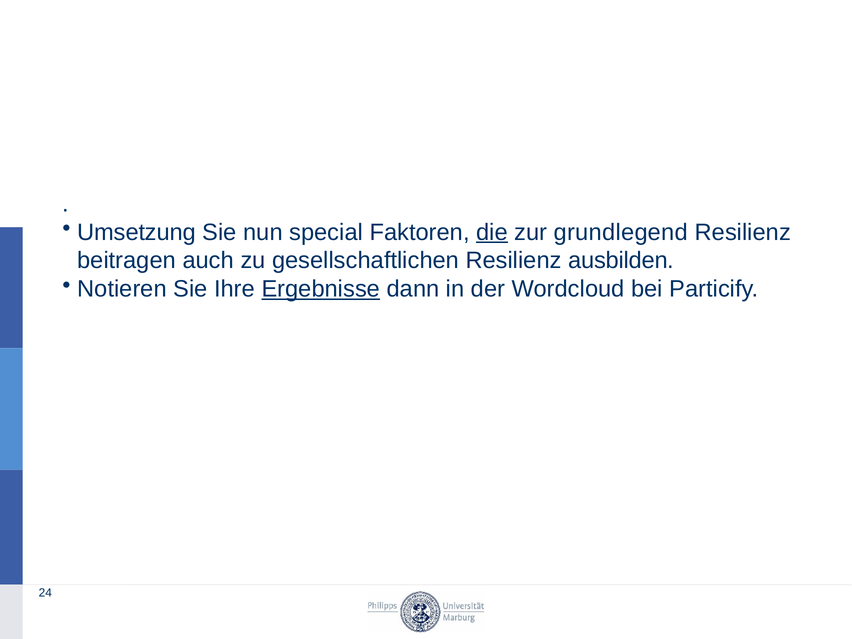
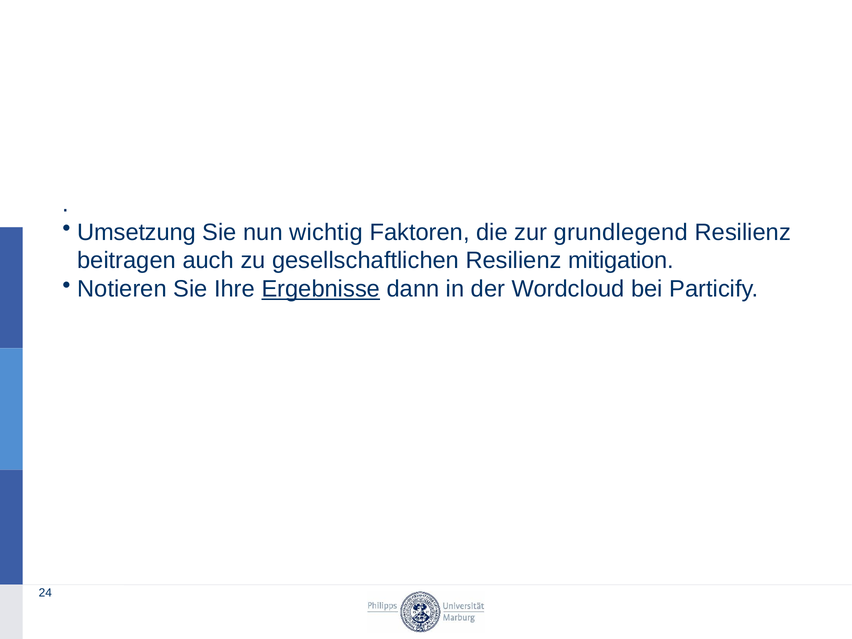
special: special -> wichtig (326, 232)
die underline: present -> none (492, 232)
ausbilden: ausbilden -> mitigation (621, 261)
